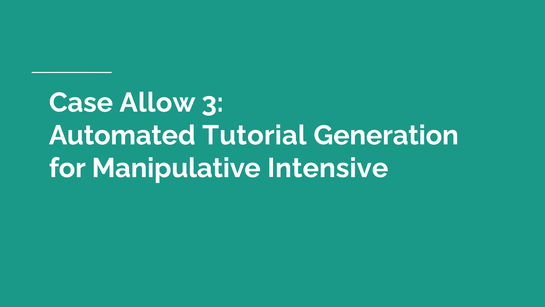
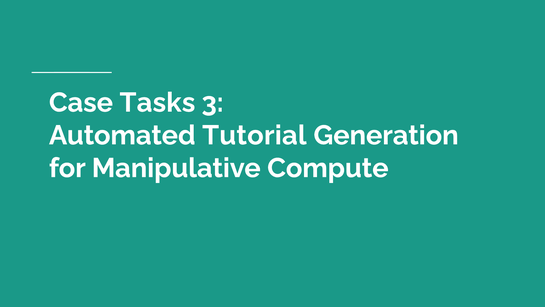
Allow: Allow -> Tasks (157, 103)
Intensive: Intensive -> Compute (328, 168)
